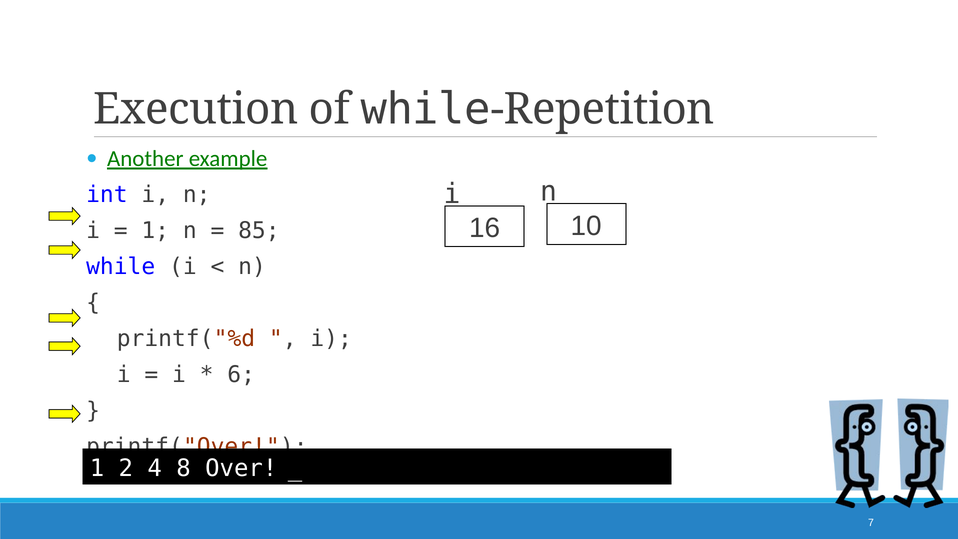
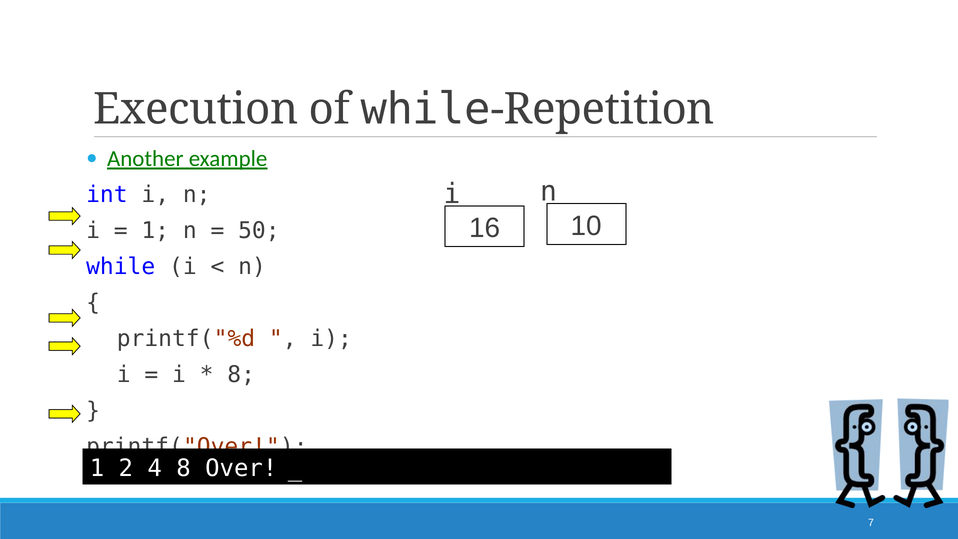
85: 85 -> 50 (259, 231)
6: 6 -> 8 (241, 375)
